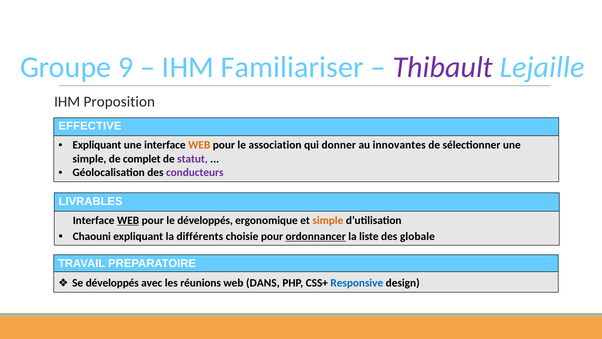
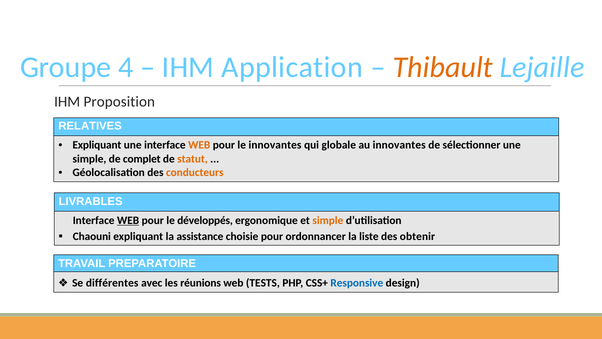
9: 9 -> 4 (126, 67)
Familiariser: Familiariser -> Application (292, 67)
Thibault colour: purple -> orange (443, 67)
EFFECTIVE: EFFECTIVE -> RELATIVES (90, 126)
le association: association -> innovantes (275, 145)
donner: donner -> globale (339, 145)
statut colour: purple -> orange (192, 159)
conducteurs colour: purple -> orange (195, 172)
différents: différents -> assistance (200, 236)
ordonnancer underline: present -> none (316, 236)
globale: globale -> obtenir (417, 236)
Se développés: développés -> différentes (112, 283)
DANS: DANS -> TESTS (263, 283)
